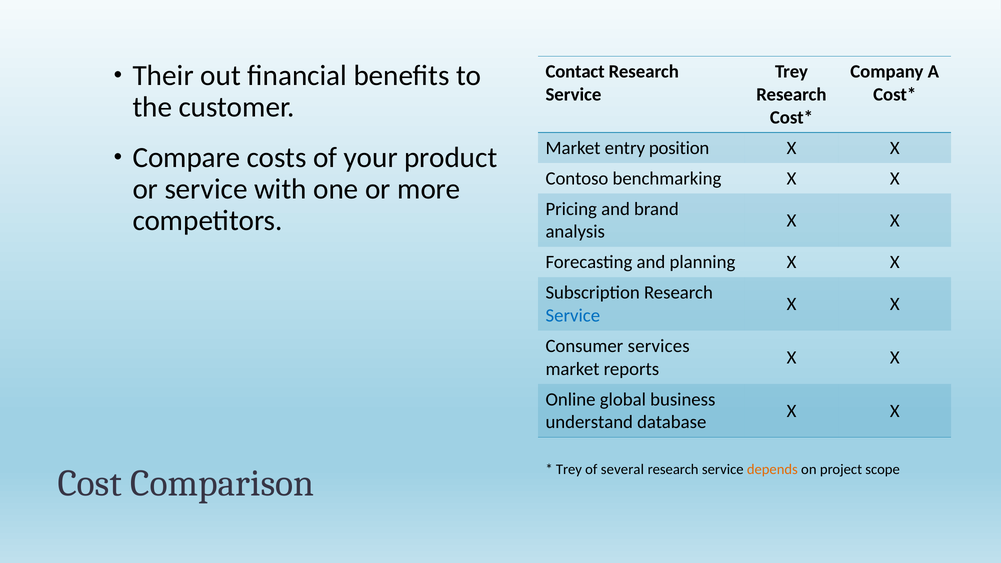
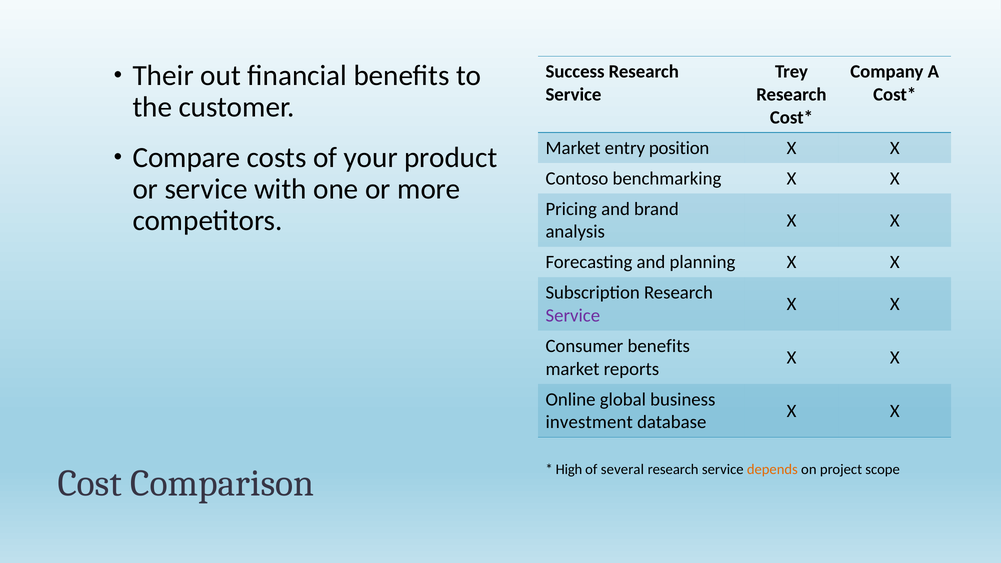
Contact: Contact -> Success (575, 72)
Service colour: blue -> purple (573, 316)
Consumer services: services -> benefits (659, 346)
understand: understand -> investment (589, 422)
Trey: Trey -> High (569, 470)
